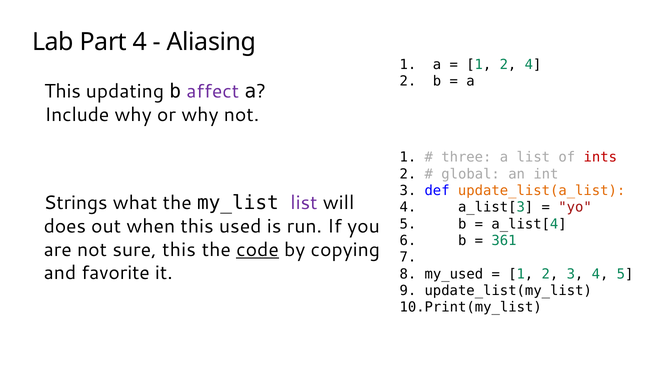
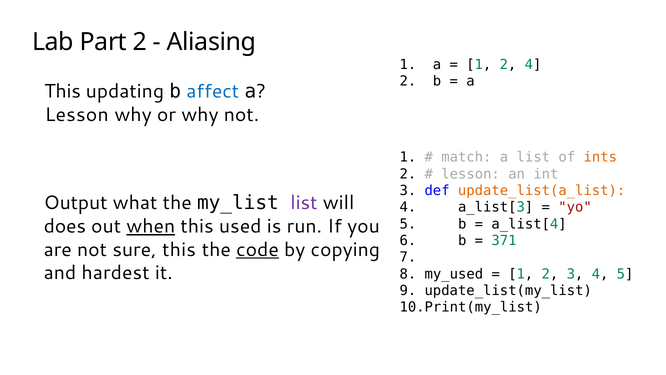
Part 4: 4 -> 2 (140, 42)
affect colour: purple -> blue (213, 91)
Include: Include -> Lesson (77, 115)
three: three -> match (466, 157)
ints colour: red -> orange (600, 157)
global: global -> lesson (471, 174)
Strings: Strings -> Output (76, 203)
when underline: none -> present (151, 226)
361: 361 -> 371 (504, 240)
favorite: favorite -> hardest (116, 273)
